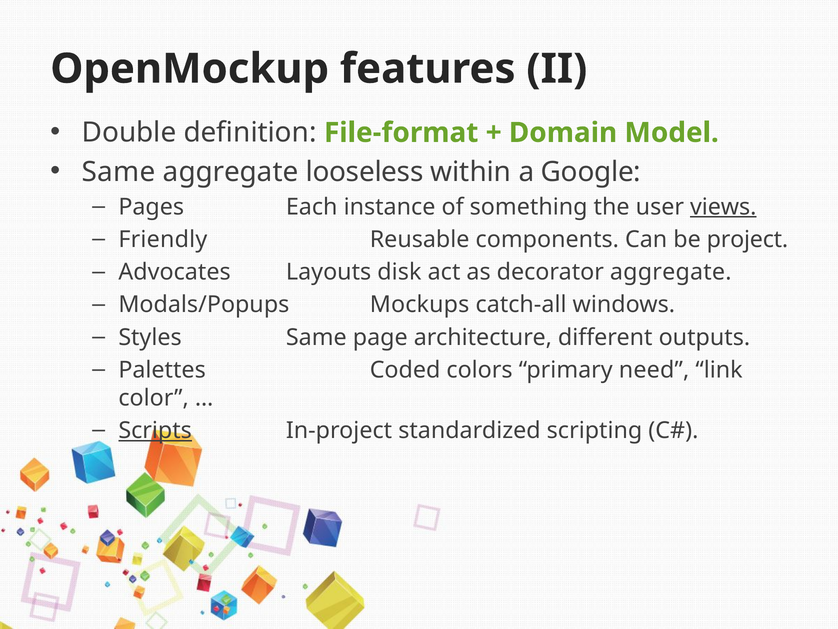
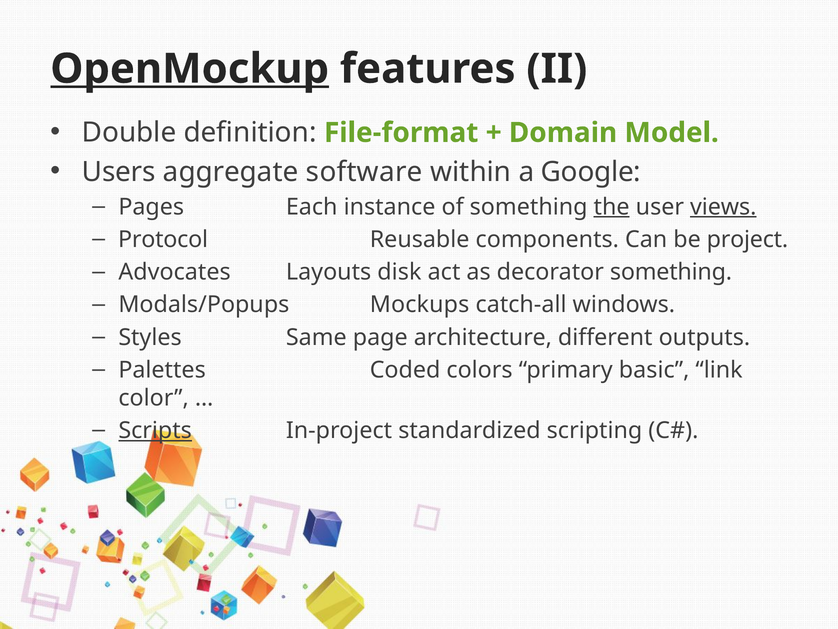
OpenMockup underline: none -> present (190, 69)
Same: Same -> Users (119, 172)
looseless: looseless -> software (364, 172)
the underline: none -> present (612, 207)
Friendly: Friendly -> Protocol (163, 239)
decorator aggregate: aggregate -> something (671, 272)
need: need -> basic (654, 370)
